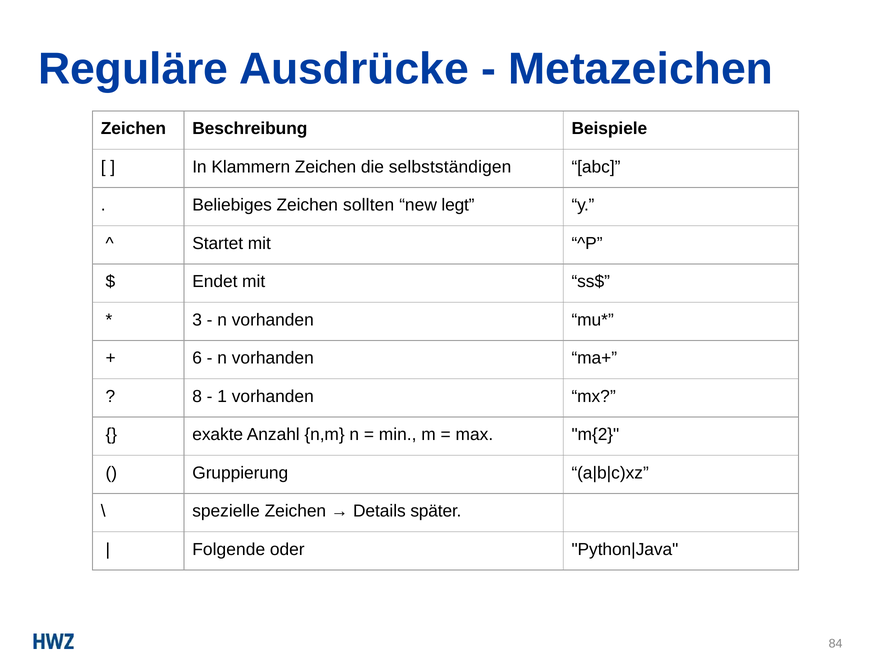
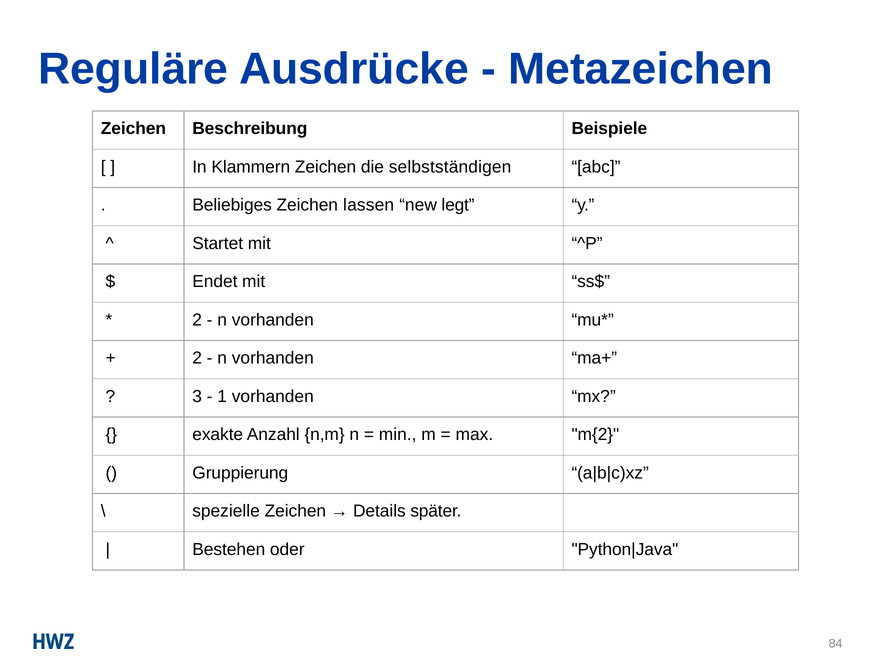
sollten: sollten -> lassen (369, 205)
3: 3 -> 2 (197, 320)
6: 6 -> 2 (197, 358)
8: 8 -> 3 (197, 396)
Folgende: Folgende -> Bestehen (229, 549)
